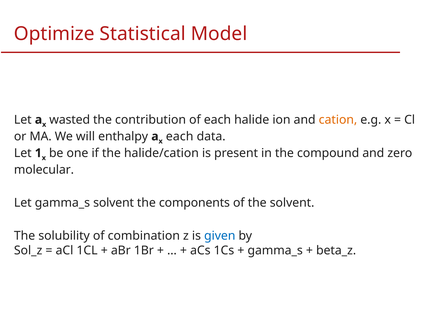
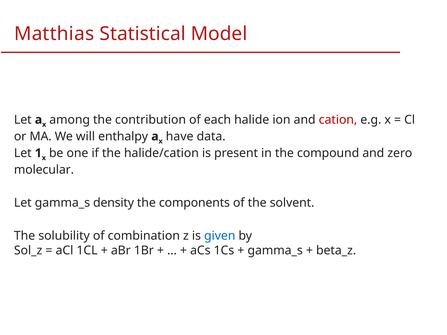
Optimize: Optimize -> Matthias (54, 34)
wasted: wasted -> among (70, 120)
cation colour: orange -> red (338, 120)
x each: each -> have (180, 136)
gamma_s solvent: solvent -> density (114, 203)
